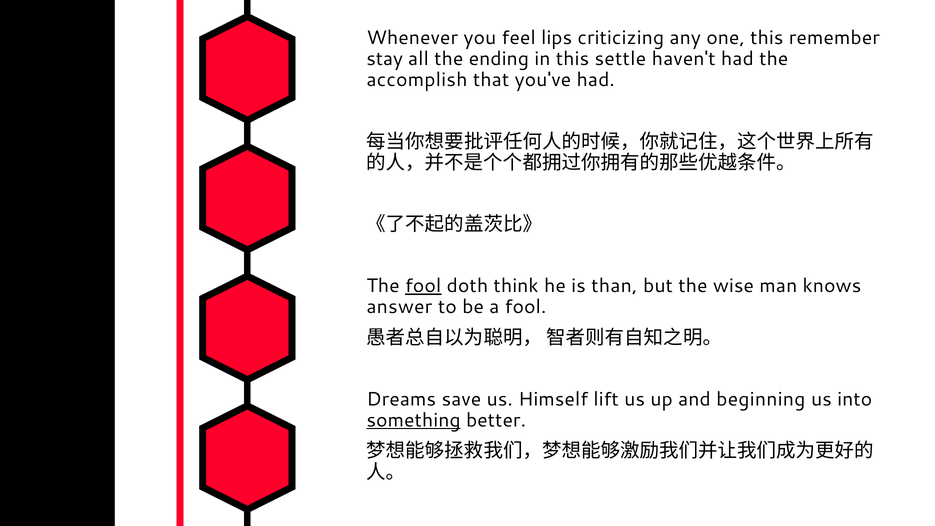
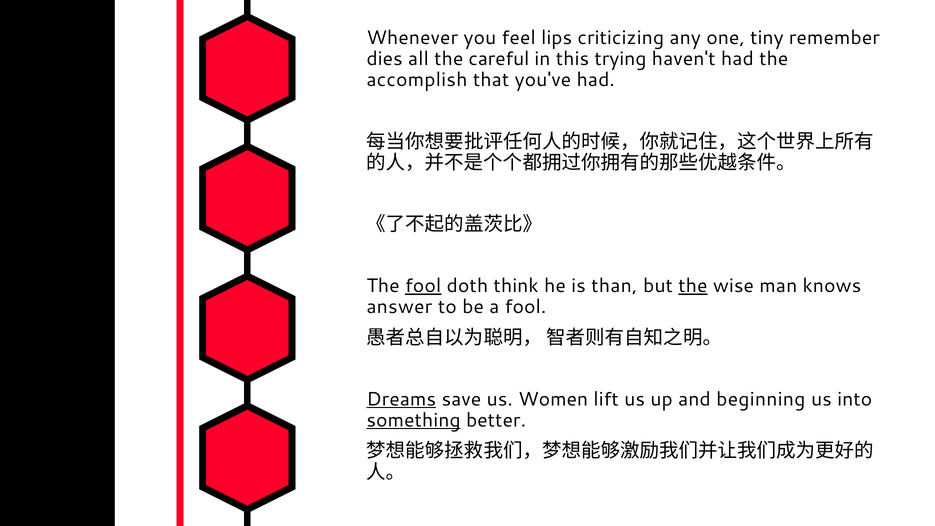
one this: this -> tiny (767, 38)
stay: stay -> dies (385, 59)
ending: ending -> careful (499, 59)
settle: settle -> trying (620, 59)
the underline: none -> present (693, 286)
Dreams underline: none -> present (401, 399)
Himself: Himself -> Women (553, 399)
